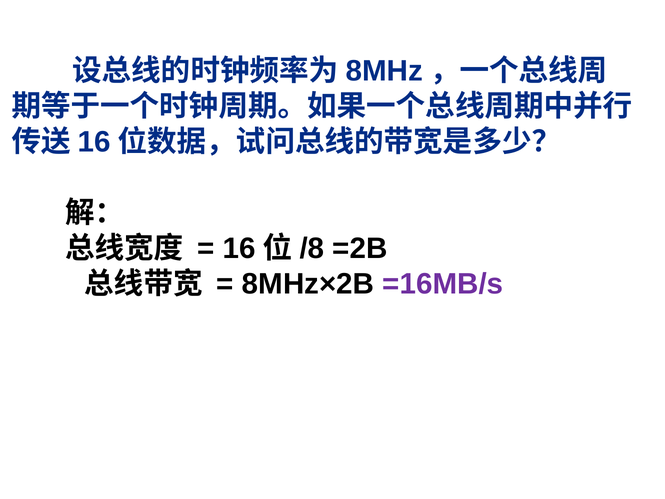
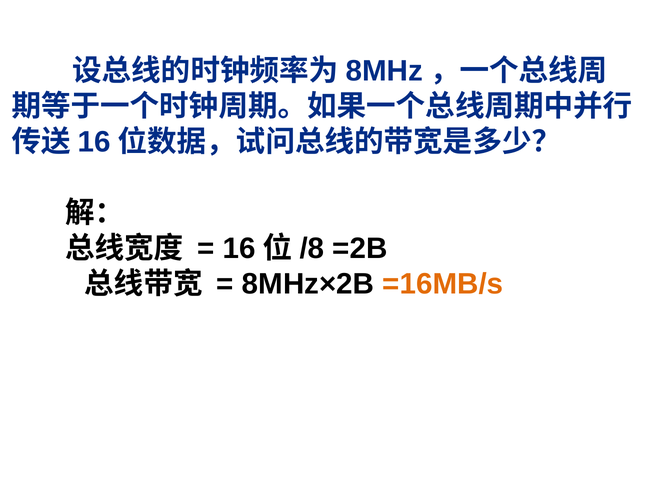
=16MB/s colour: purple -> orange (443, 284)
